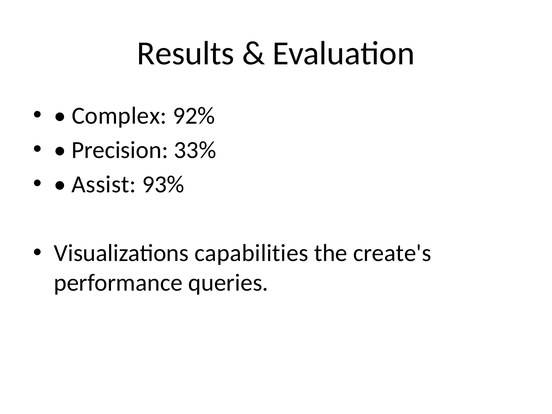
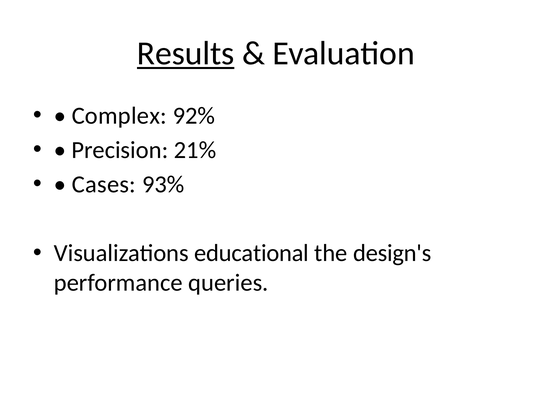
Results underline: none -> present (186, 53)
33%: 33% -> 21% (195, 150)
Assist: Assist -> Cases (104, 185)
capabilities: capabilities -> educational (252, 253)
create's: create's -> design's (392, 253)
